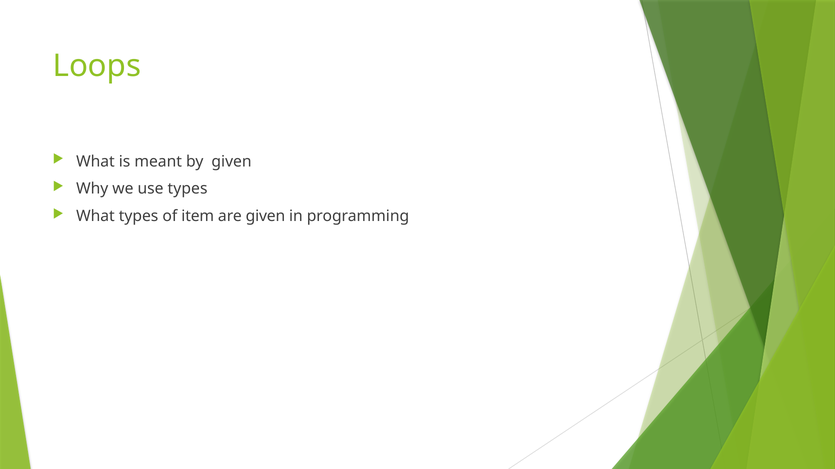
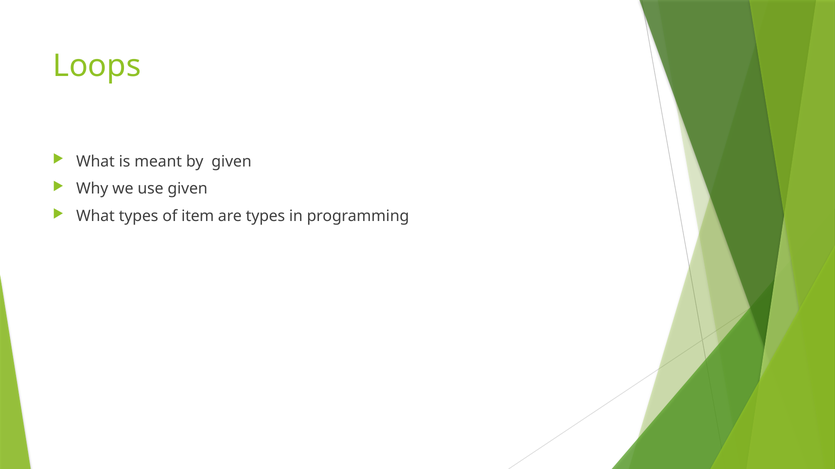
use types: types -> given (188, 189)
are given: given -> types (265, 217)
